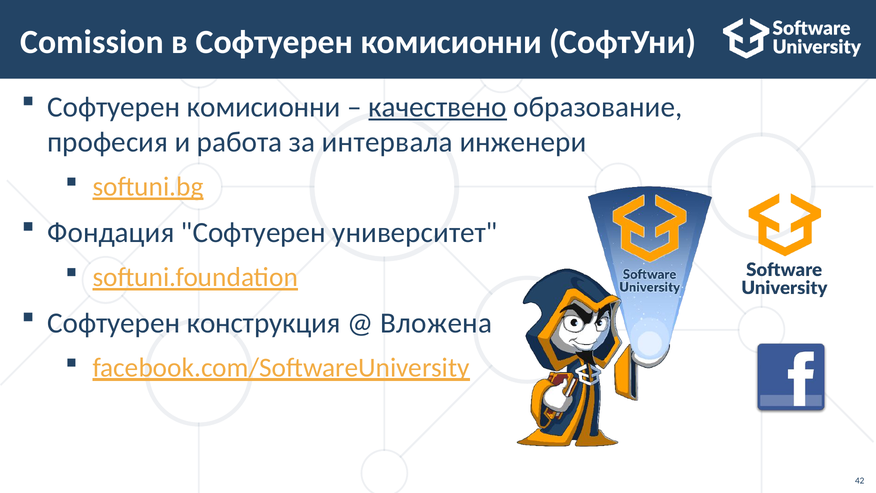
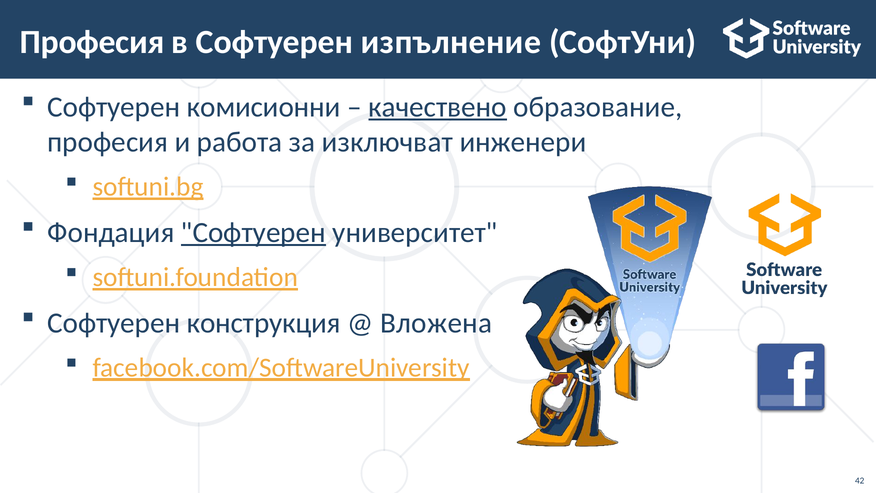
Comission: Comission -> Професия (92, 42)
в Софтуерен комисионни: комисионни -> изпълнение (451, 42)
интервала: интервала -> изключват (387, 142)
Софтуерен underline: none -> present (253, 232)
